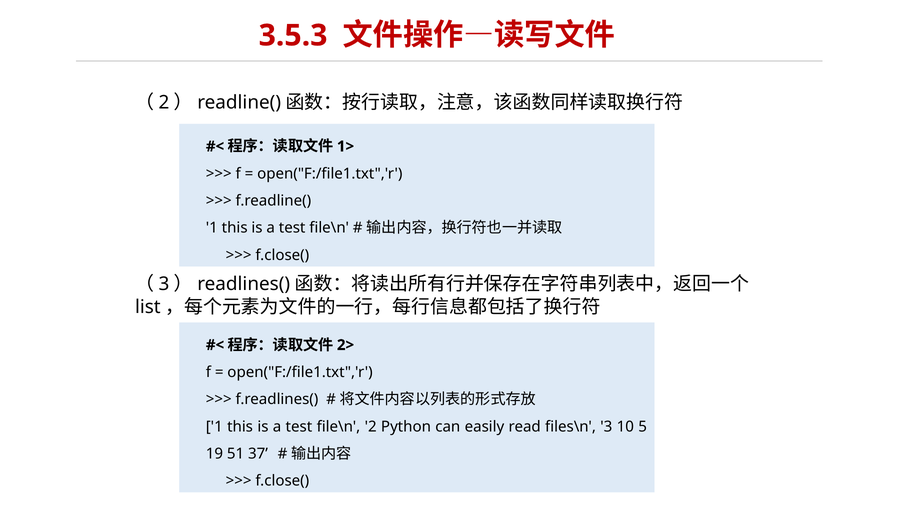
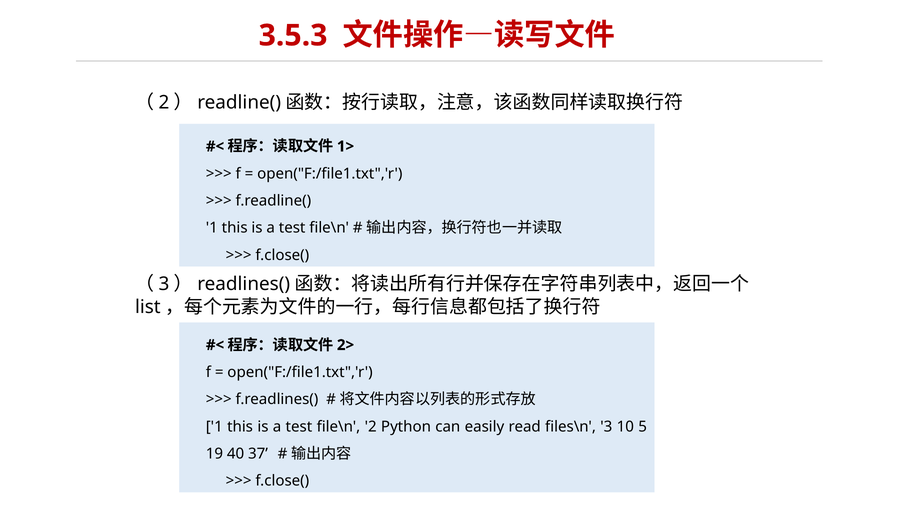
51: 51 -> 40 (236, 454)
